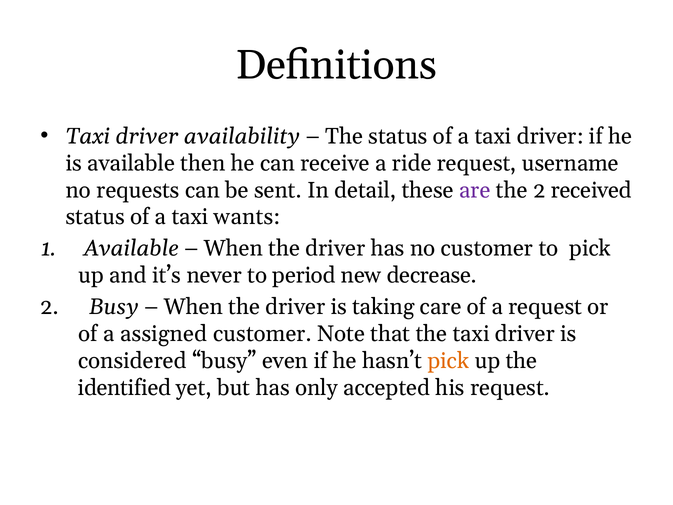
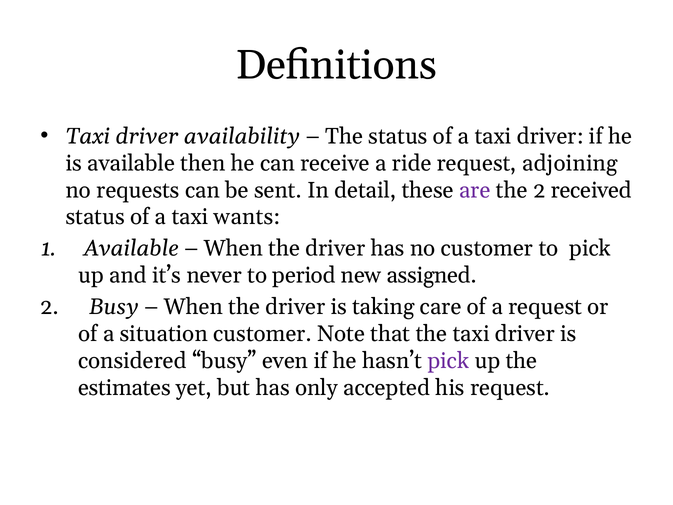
username: username -> adjoining (570, 163)
decrease: decrease -> assigned (432, 275)
assigned: assigned -> situation (164, 334)
pick colour: orange -> purple (448, 360)
identified: identified -> estimates (124, 387)
